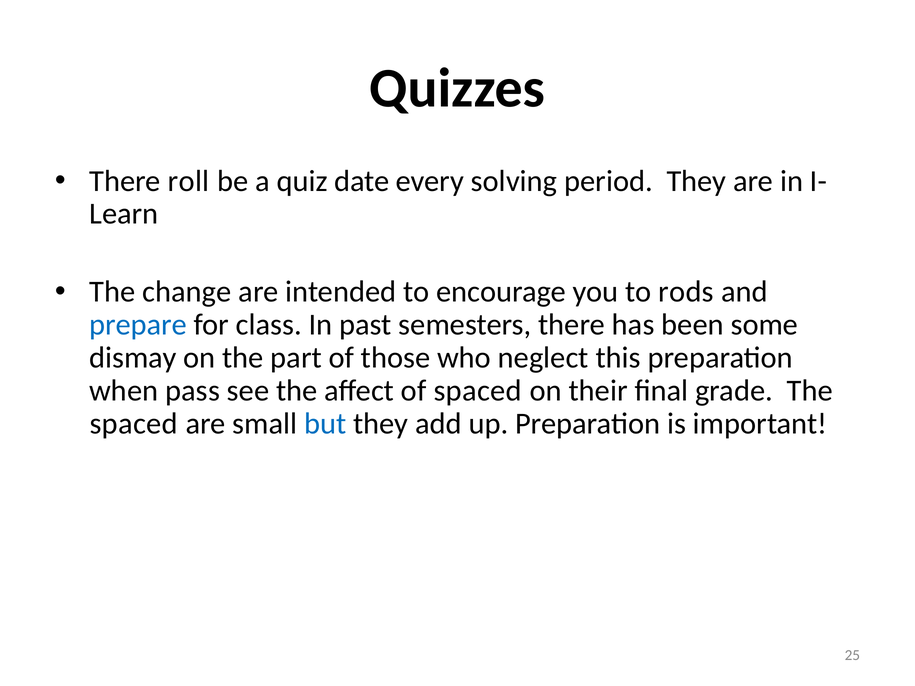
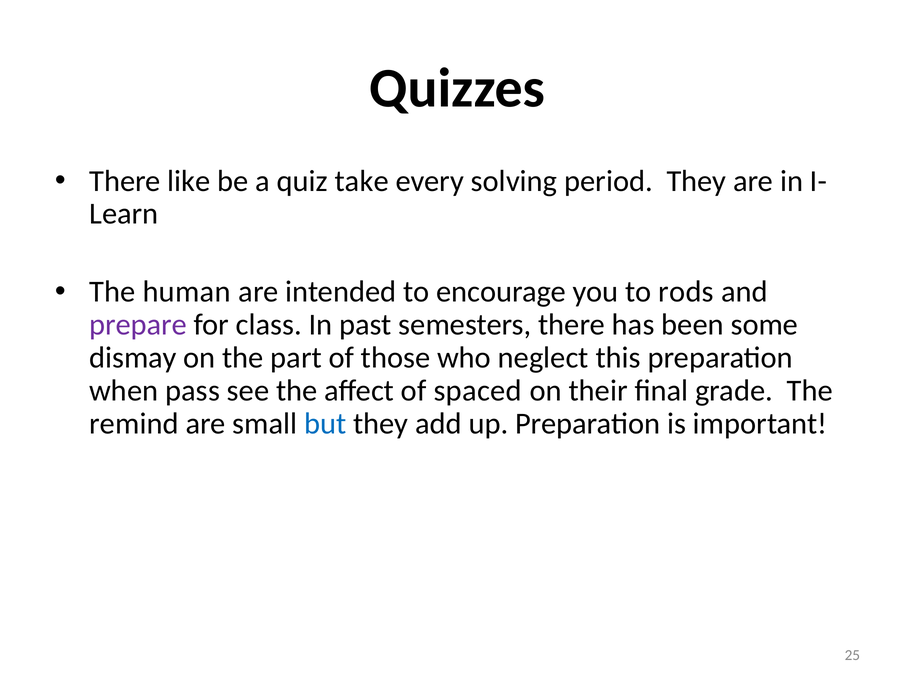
roll: roll -> like (189, 181)
date: date -> take (362, 181)
change: change -> human (187, 292)
prepare colour: blue -> purple (138, 325)
spaced: spaced -> remind (134, 424)
